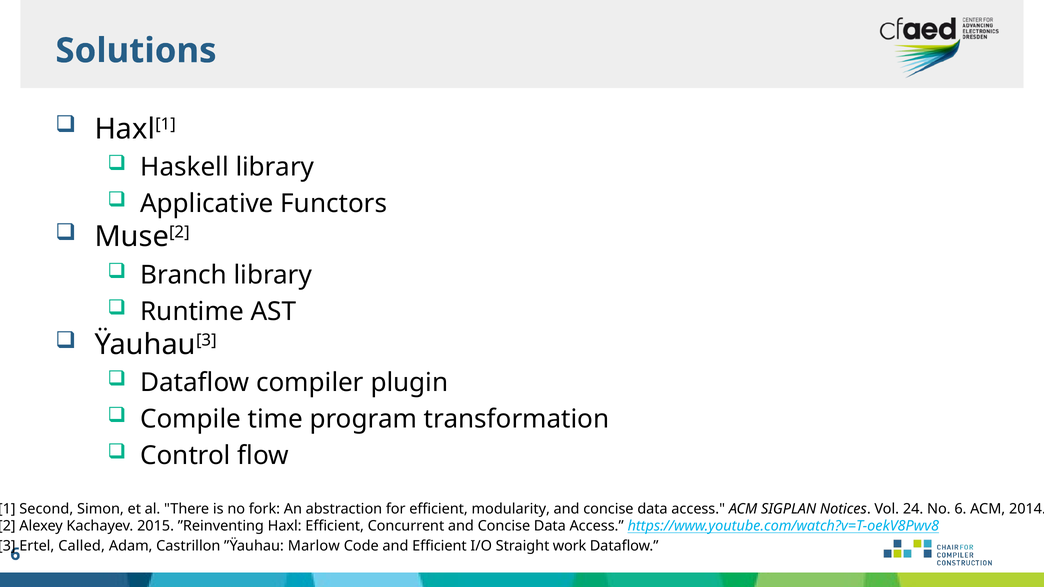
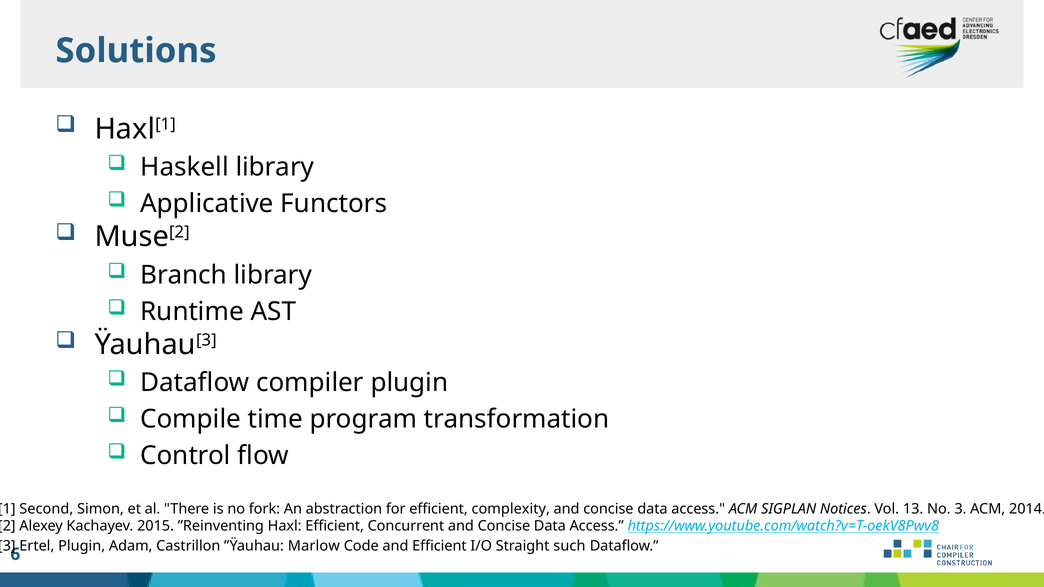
modularity: modularity -> complexity (511, 509)
24: 24 -> 13 (913, 509)
No 6: 6 -> 3 (960, 509)
Ertel Called: Called -> Plugin (82, 546)
work: work -> such (569, 546)
